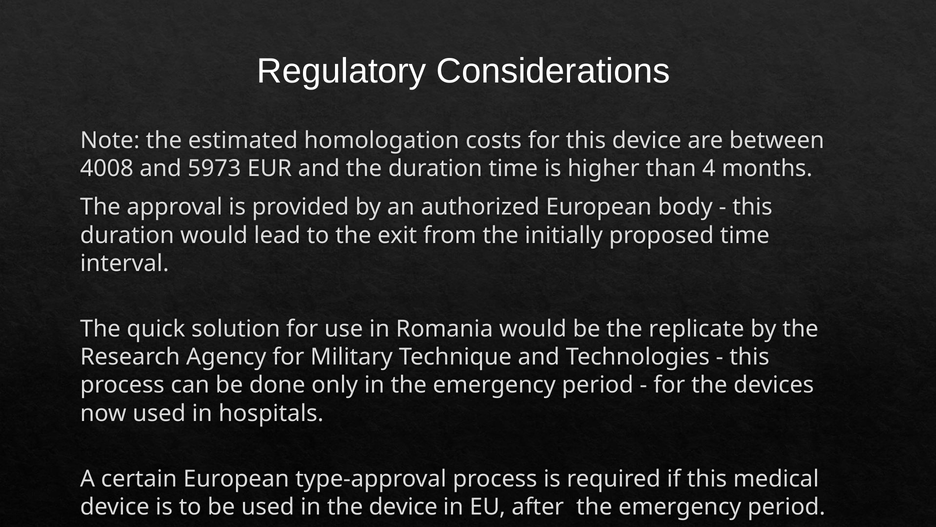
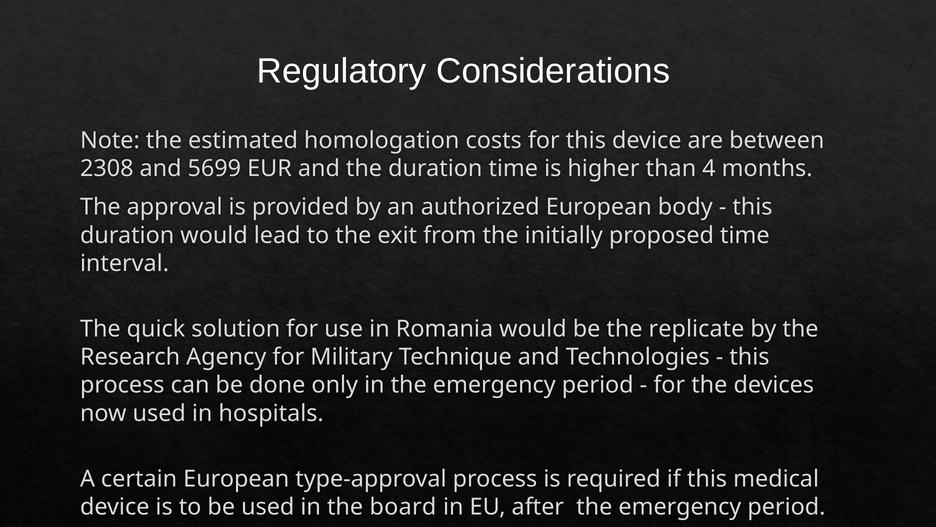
4008: 4008 -> 2308 (107, 168)
5973: 5973 -> 5699 (214, 168)
the device: device -> board (403, 506)
